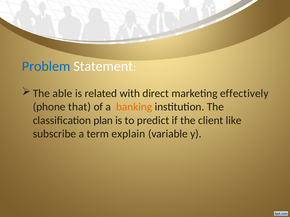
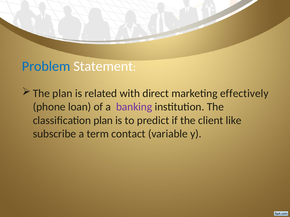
The able: able -> plan (62, 94)
that: that -> loan (80, 107)
banking colour: orange -> purple (134, 107)
explain: explain -> contact (128, 134)
